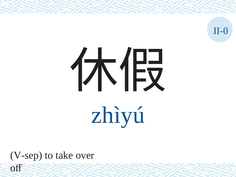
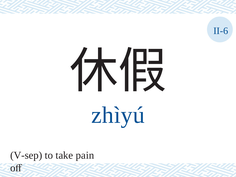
II-0: II-0 -> II-6 (221, 31)
over: over -> pain (85, 155)
